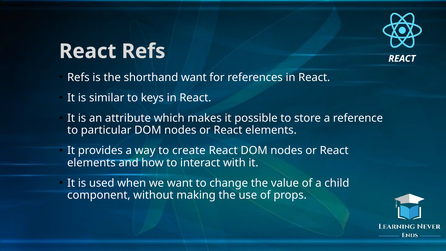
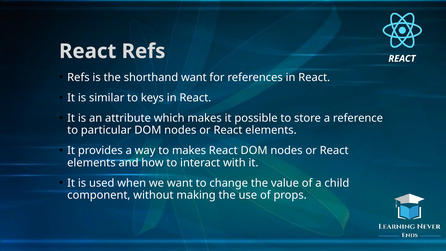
to create: create -> makes (189, 151)
